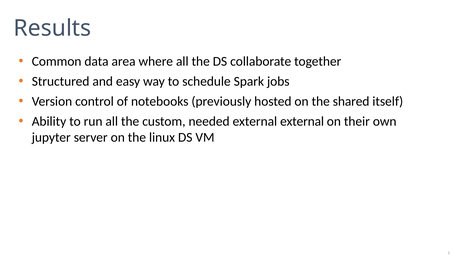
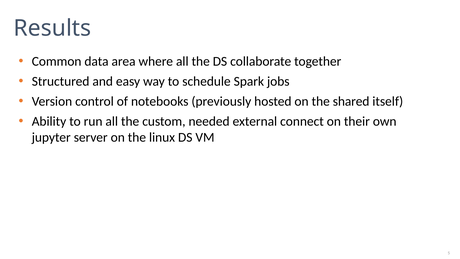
external external: external -> connect (302, 121)
